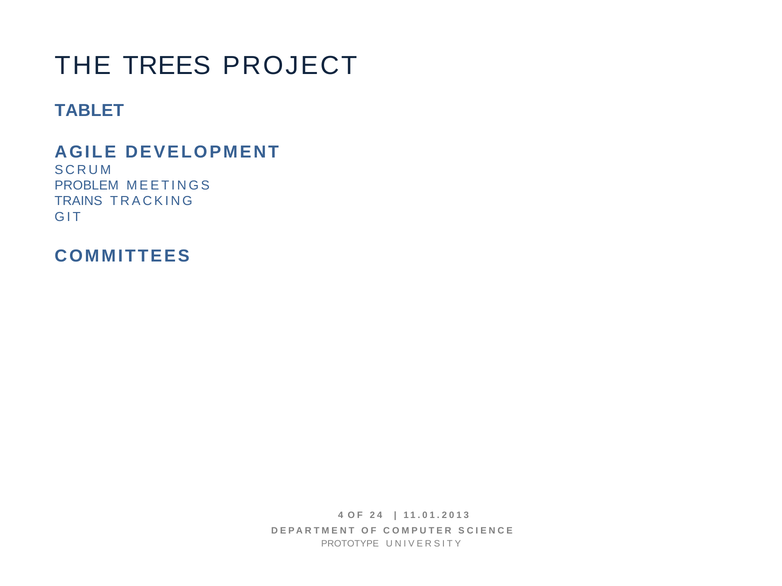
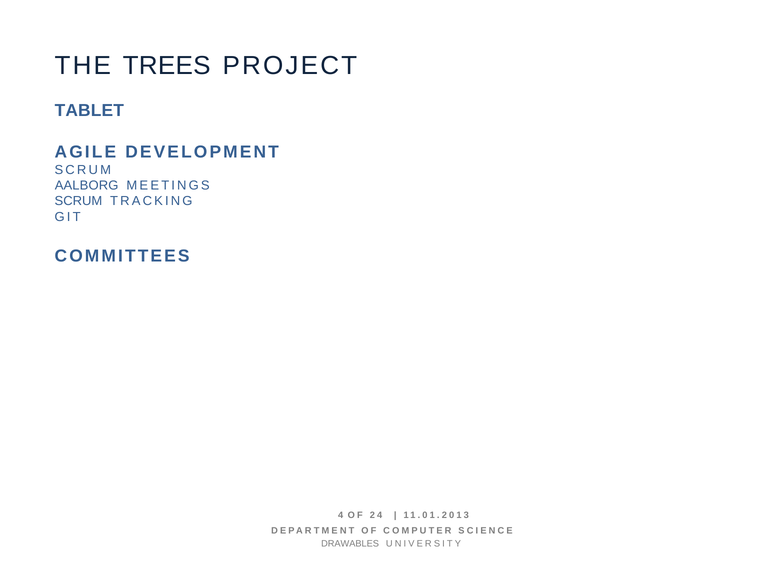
PROBLEM: PROBLEM -> AALBORG (87, 186)
TRAINS: TRAINS -> SCRUM (78, 201)
PROTOTYPE: PROTOTYPE -> DRAWABLES (350, 544)
